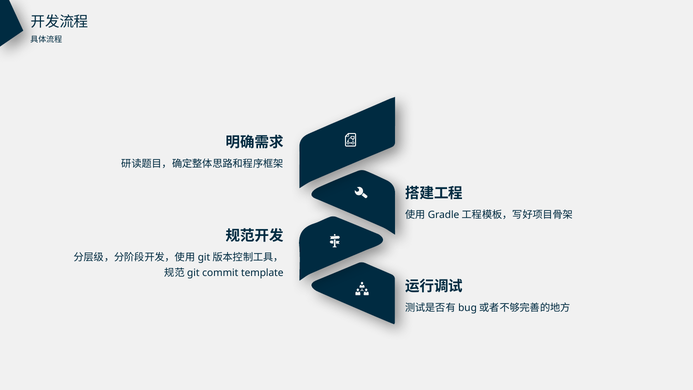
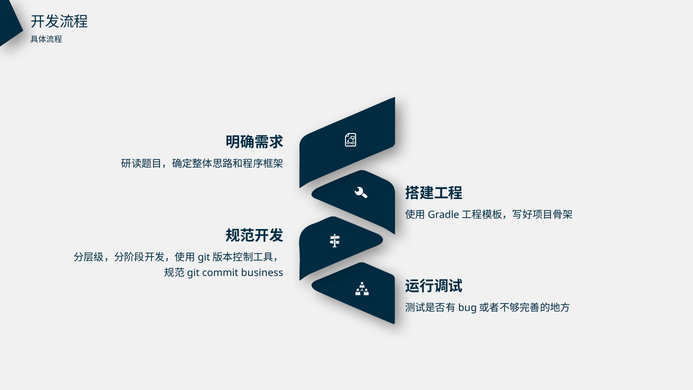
template: template -> business (262, 273)
